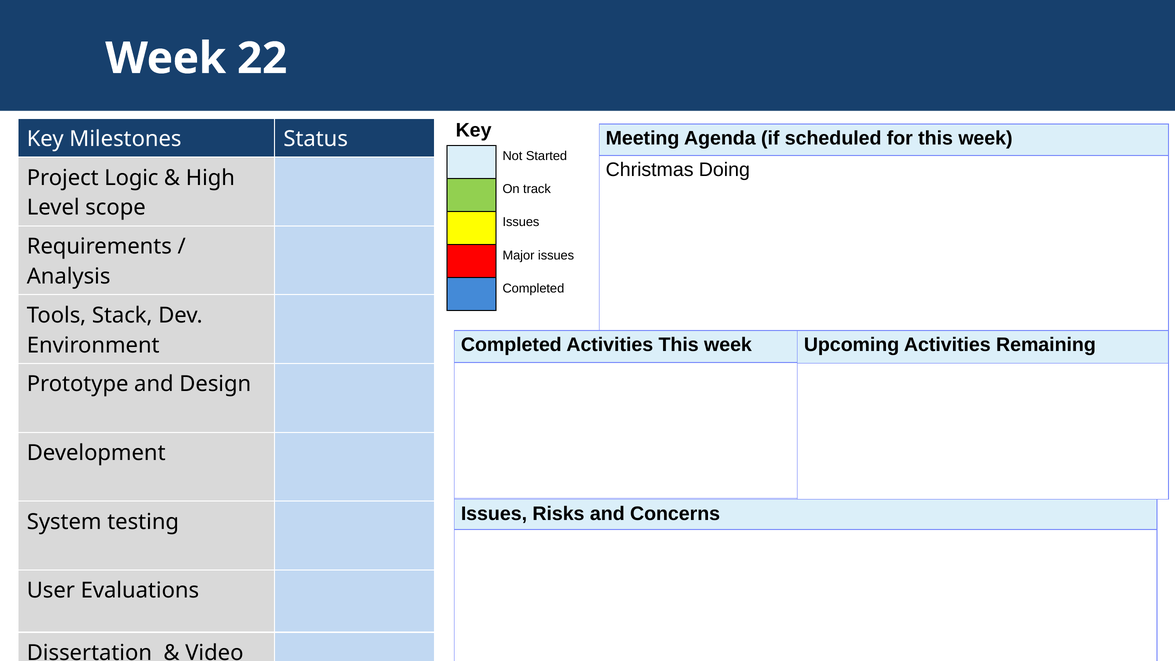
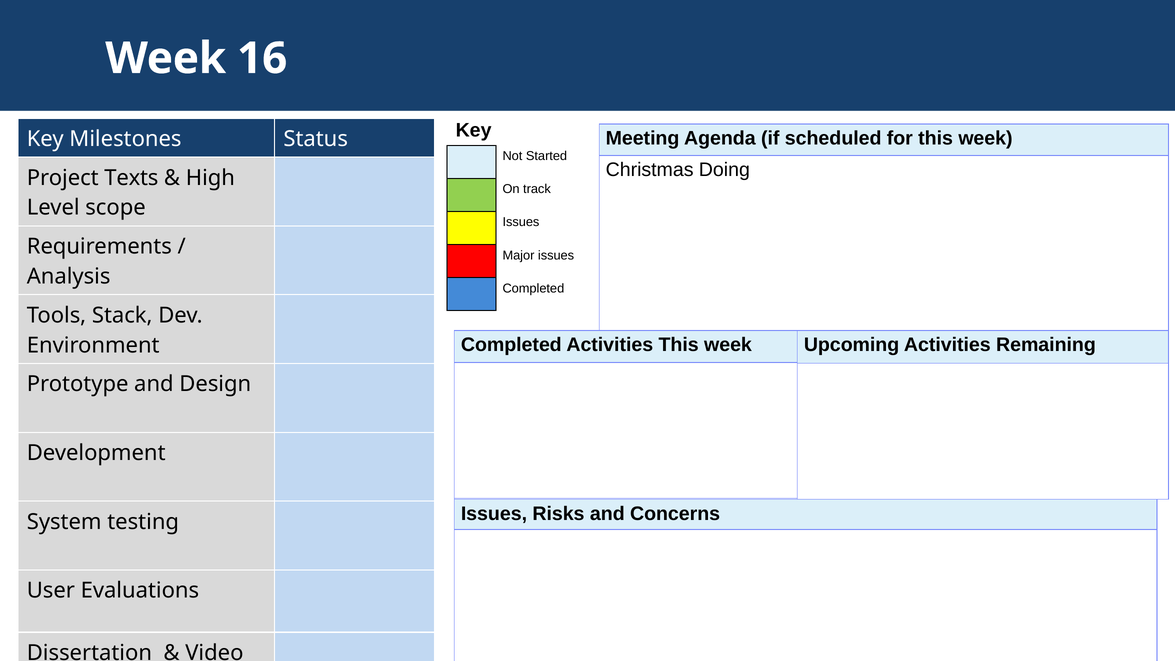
22: 22 -> 16 (262, 58)
Logic: Logic -> Texts (131, 178)
